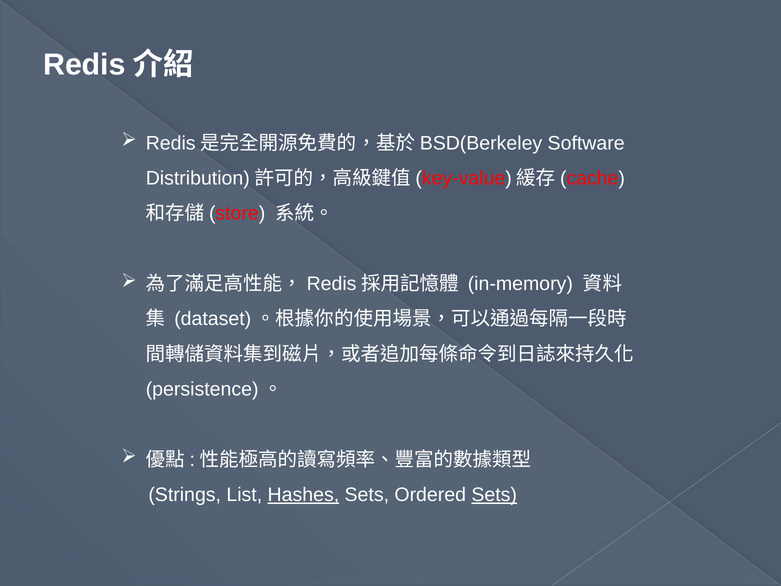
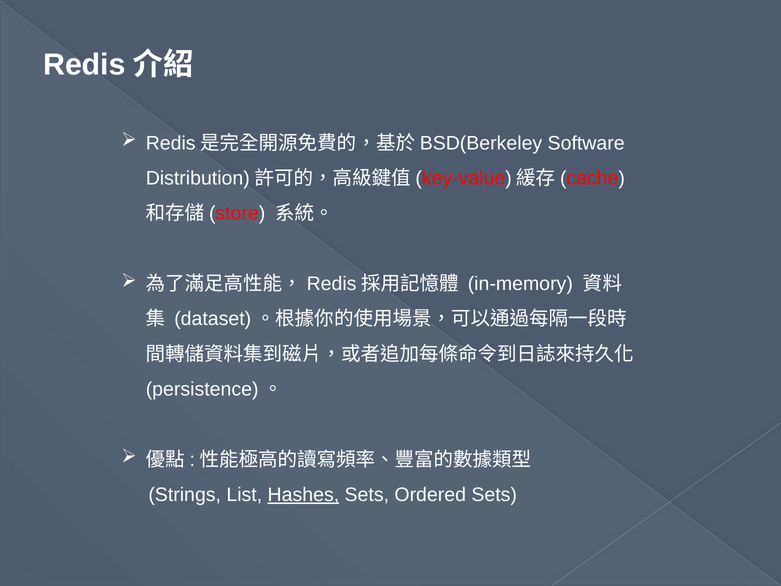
Sets underline: present -> none (494, 495)
